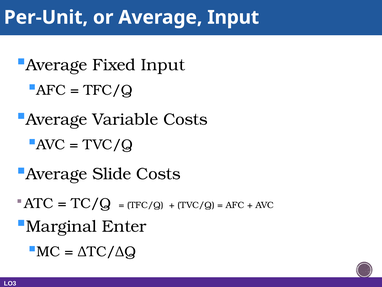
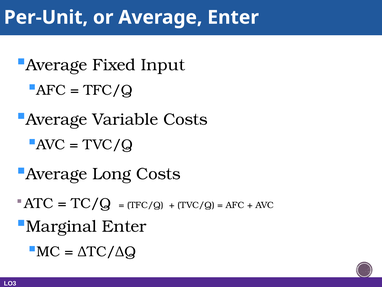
Average Input: Input -> Enter (233, 17)
Slide: Slide -> Long (112, 174)
